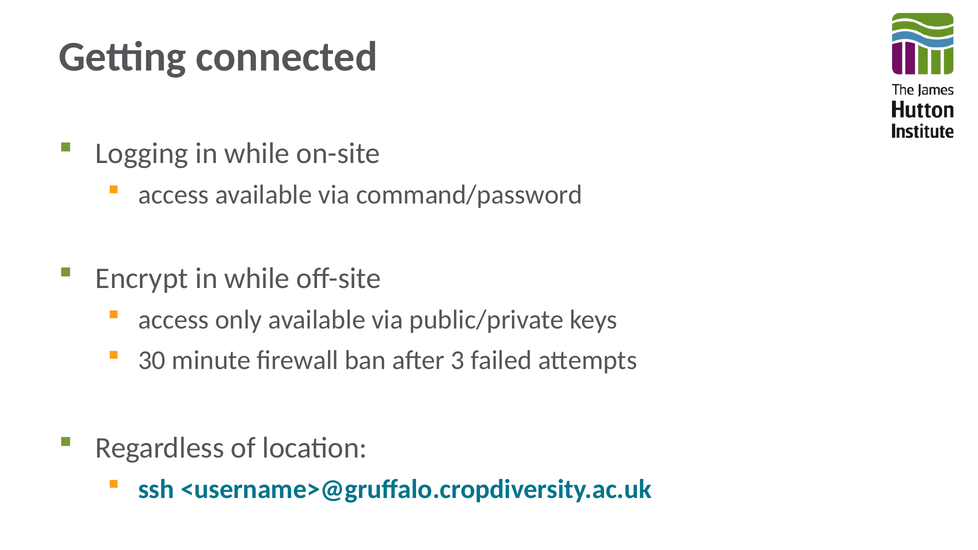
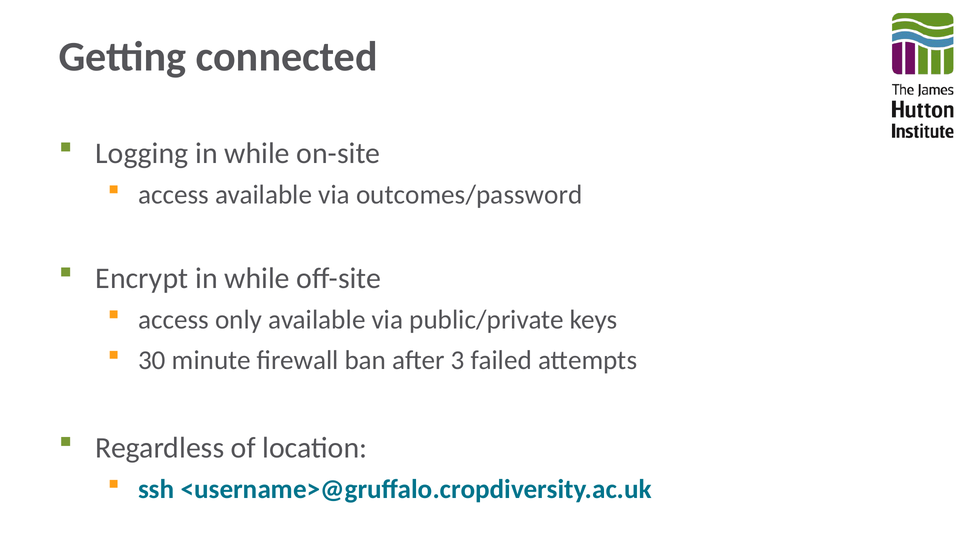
command/password: command/password -> outcomes/password (469, 195)
